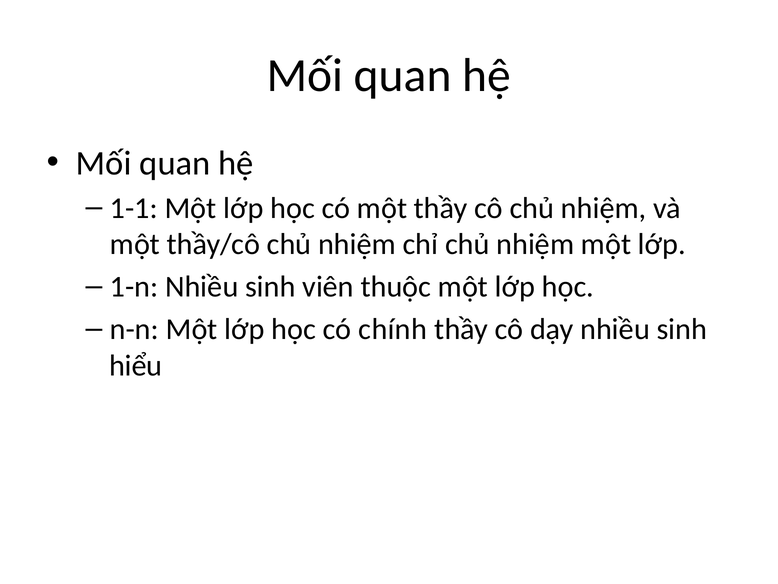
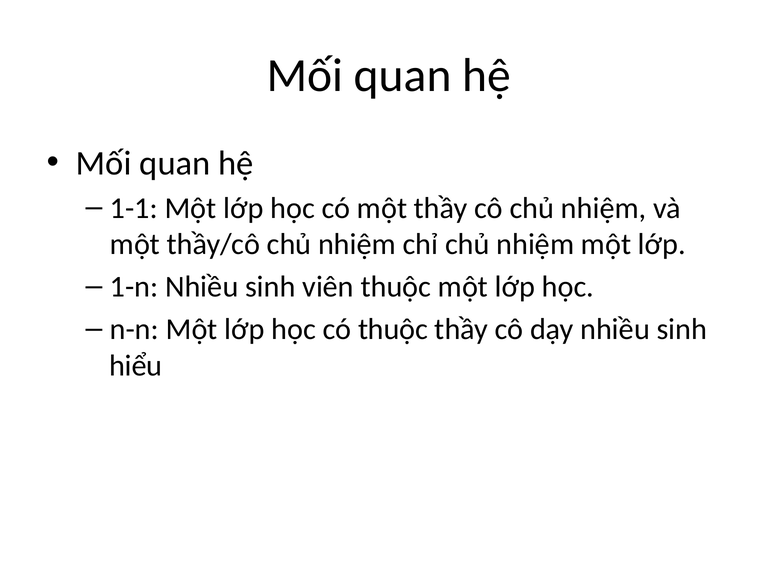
có chính: chính -> thuộc (393, 329)
